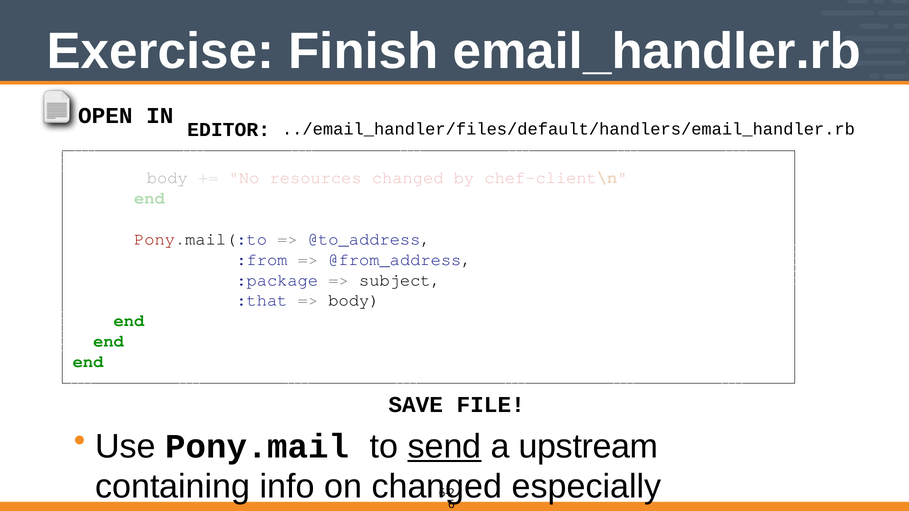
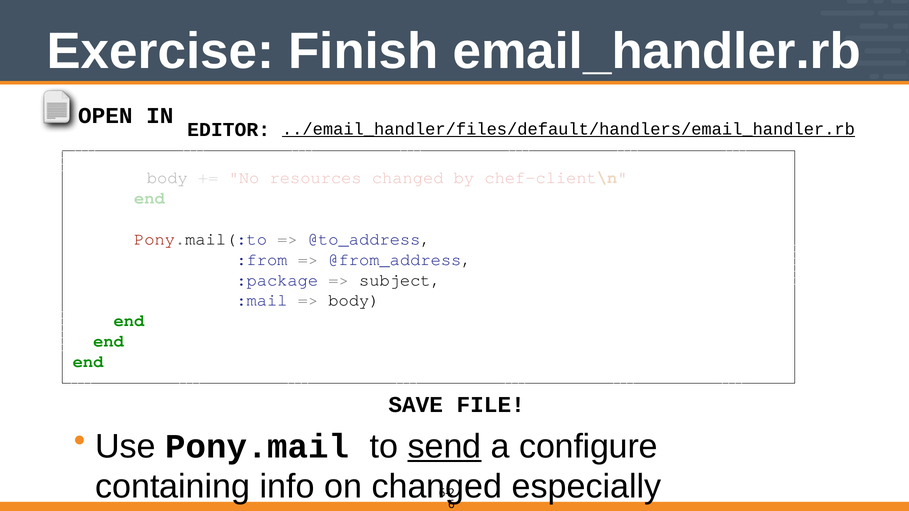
../email_handler/files/default/handlers/email_handler.rb underline: none -> present (568, 129)
:that: :that -> :mail (262, 301)
upstream: upstream -> configure (589, 447)
